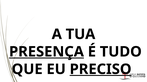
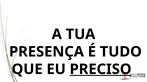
PRESENÇA underline: present -> none (46, 52)
